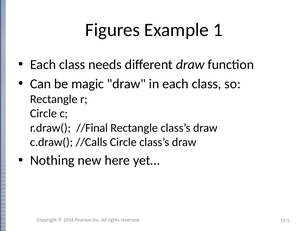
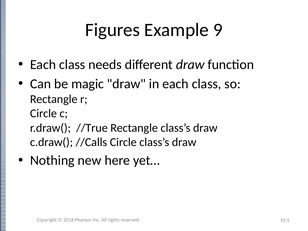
1: 1 -> 9 (218, 30)
//Final: //Final -> //True (92, 128)
